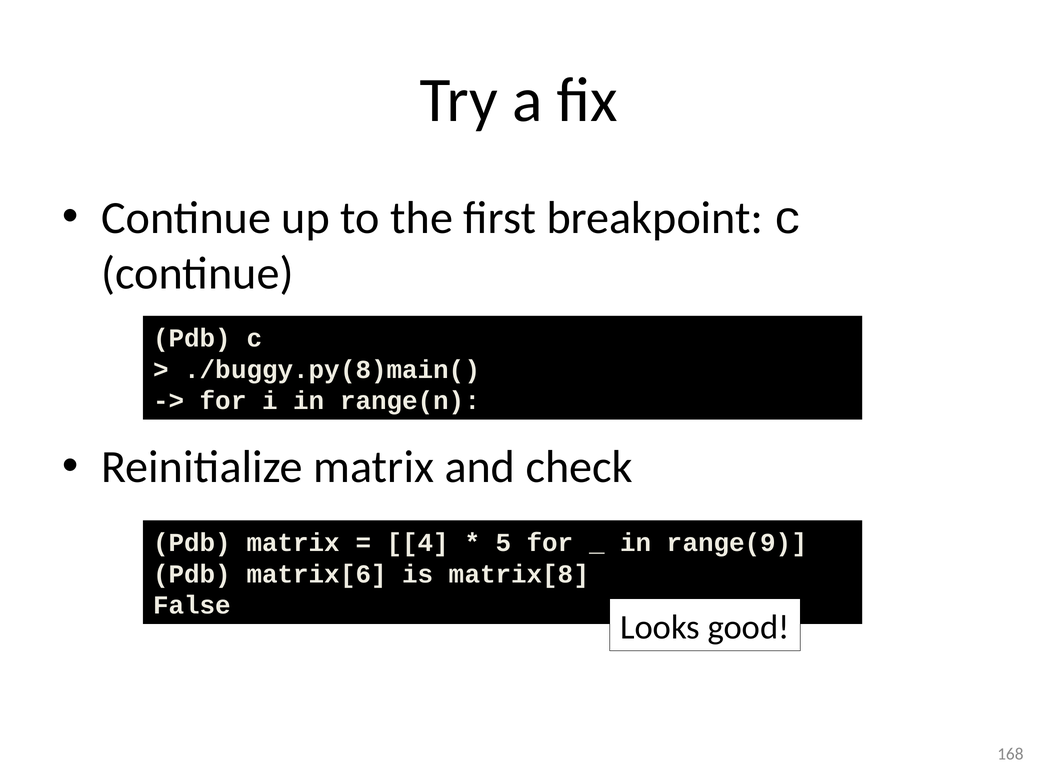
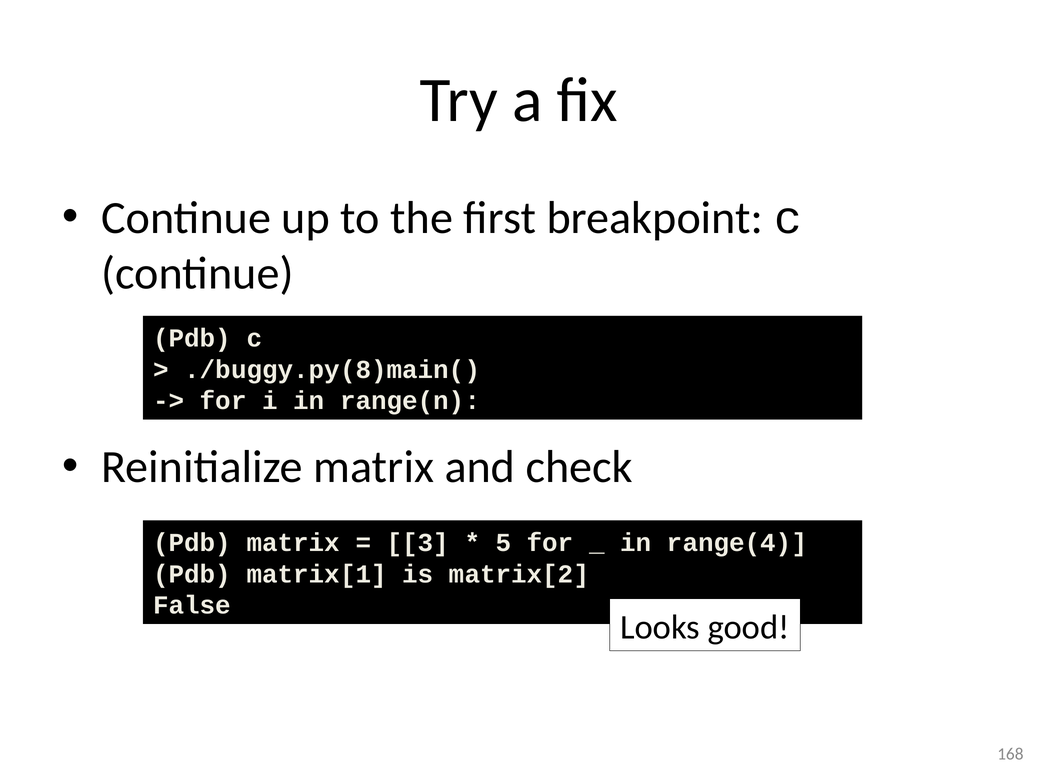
4: 4 -> 3 (418, 542)
range(9: range(9 -> range(4 (737, 542)
matrix[6: matrix[6 -> matrix[1 (317, 574)
matrix[8: matrix[8 -> matrix[2 (519, 574)
